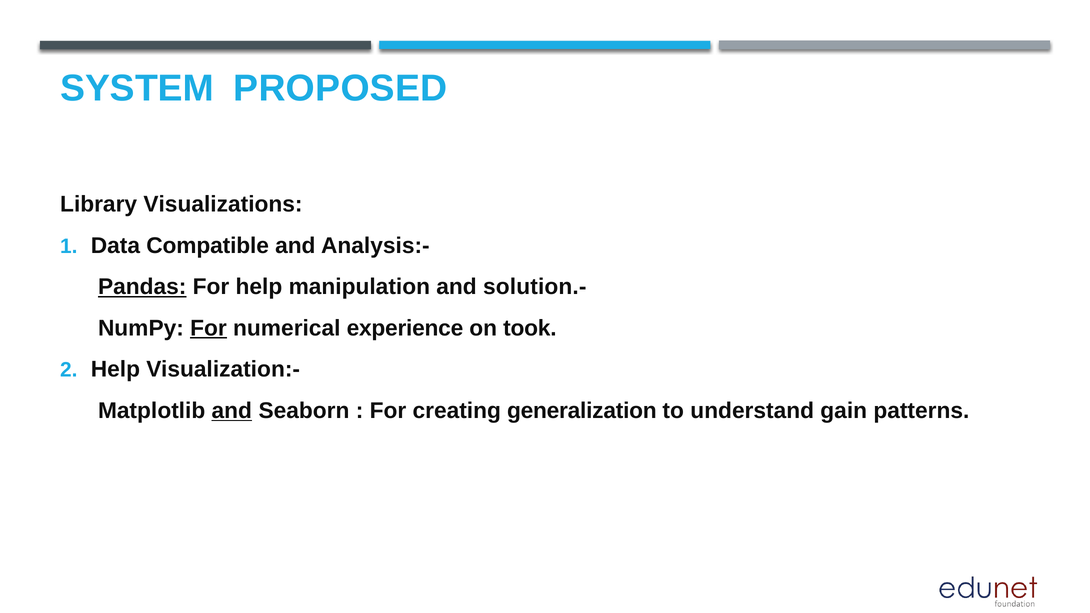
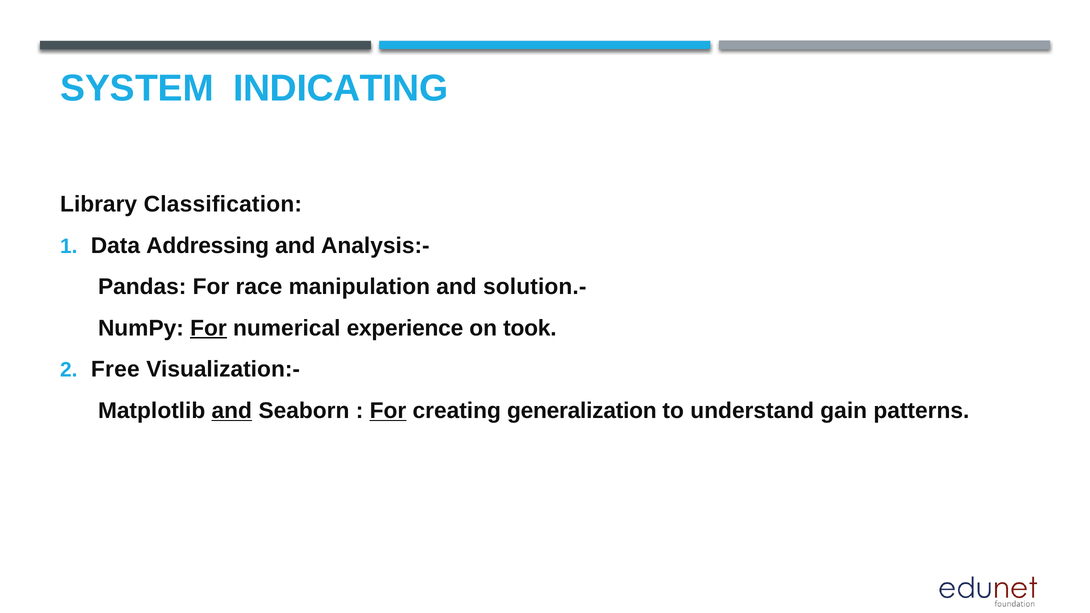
PROPOSED: PROPOSED -> INDICATING (341, 88)
Visualizations: Visualizations -> Classification (223, 204)
Compatible: Compatible -> Addressing (208, 246)
Pandas underline: present -> none (142, 287)
For help: help -> race (259, 287)
Help: Help -> Free (115, 370)
For underline: none -> present (388, 411)
